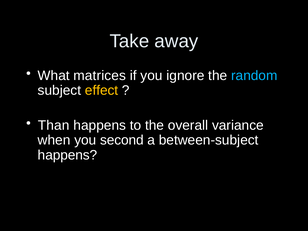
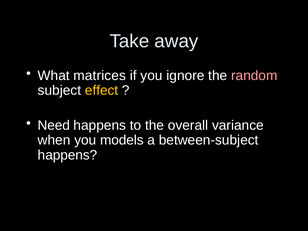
random colour: light blue -> pink (254, 76)
Than: Than -> Need (54, 125)
second: second -> models (122, 140)
